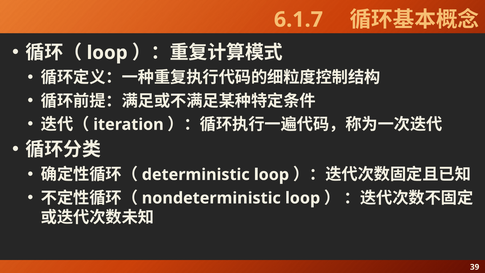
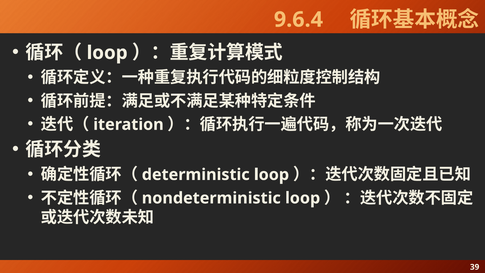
6.1.7: 6.1.7 -> 9.6.4 (298, 20)
